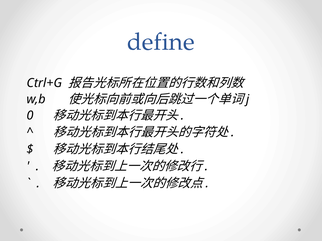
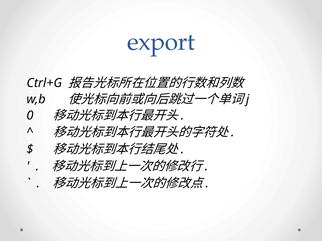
define: define -> export (161, 42)
